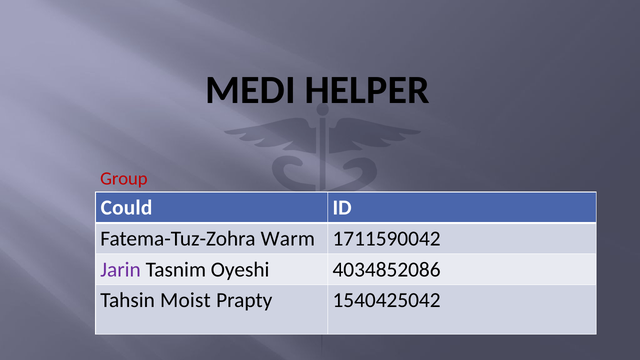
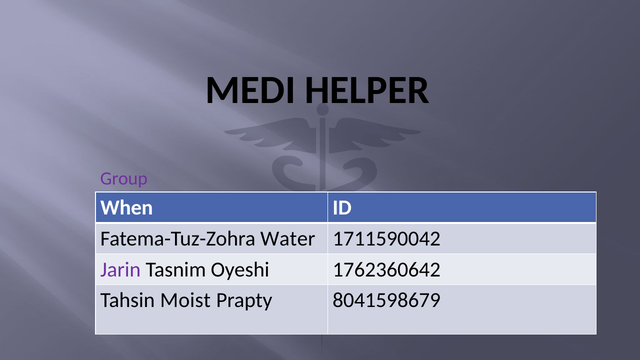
Group colour: red -> purple (124, 179)
Could: Could -> When (127, 208)
Warm: Warm -> Water (288, 239)
4034852086: 4034852086 -> 1762360642 (387, 269)
1540425042: 1540425042 -> 8041598679 (387, 300)
